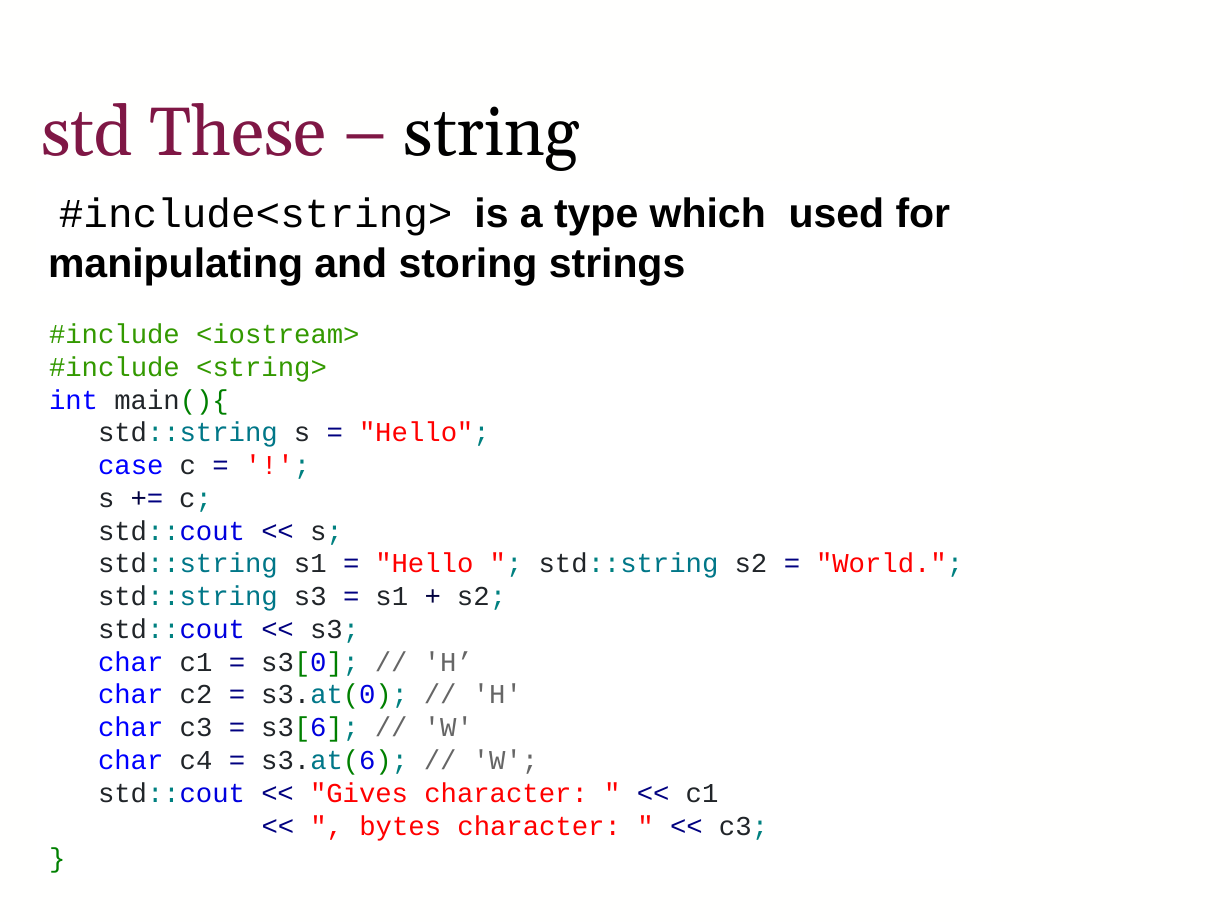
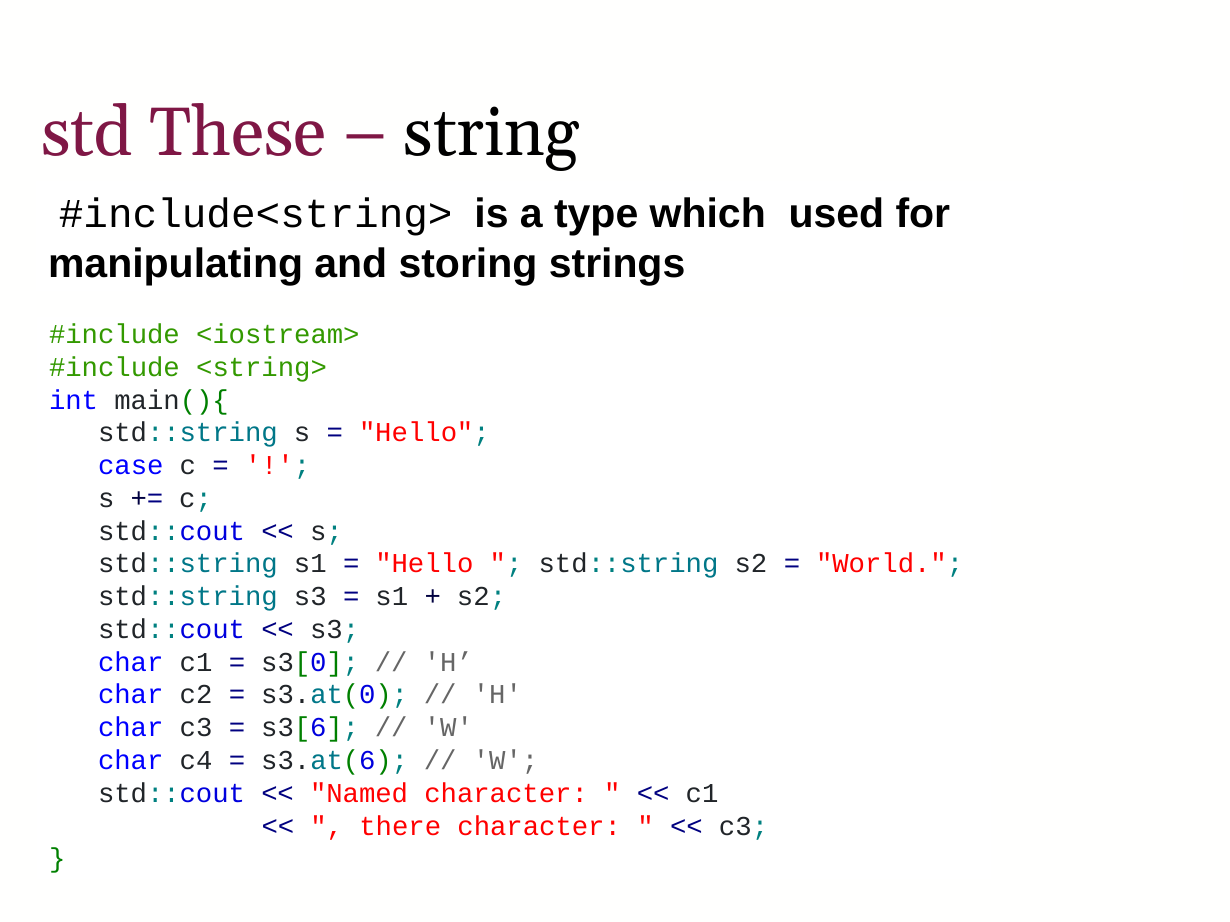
Gives: Gives -> Named (359, 794)
bytes: bytes -> there (400, 826)
